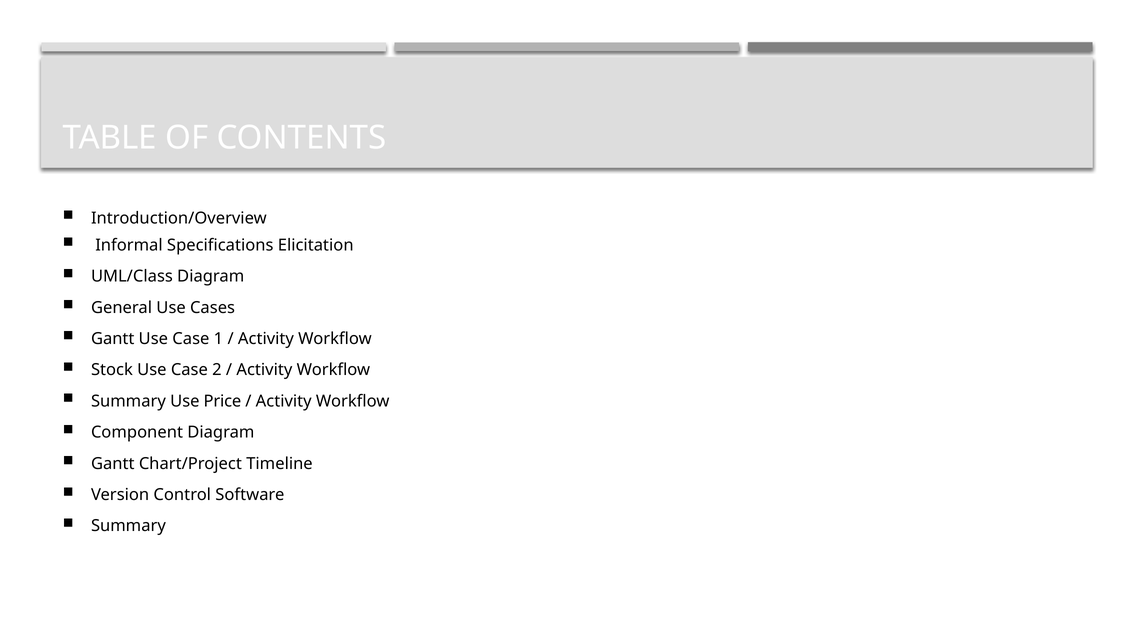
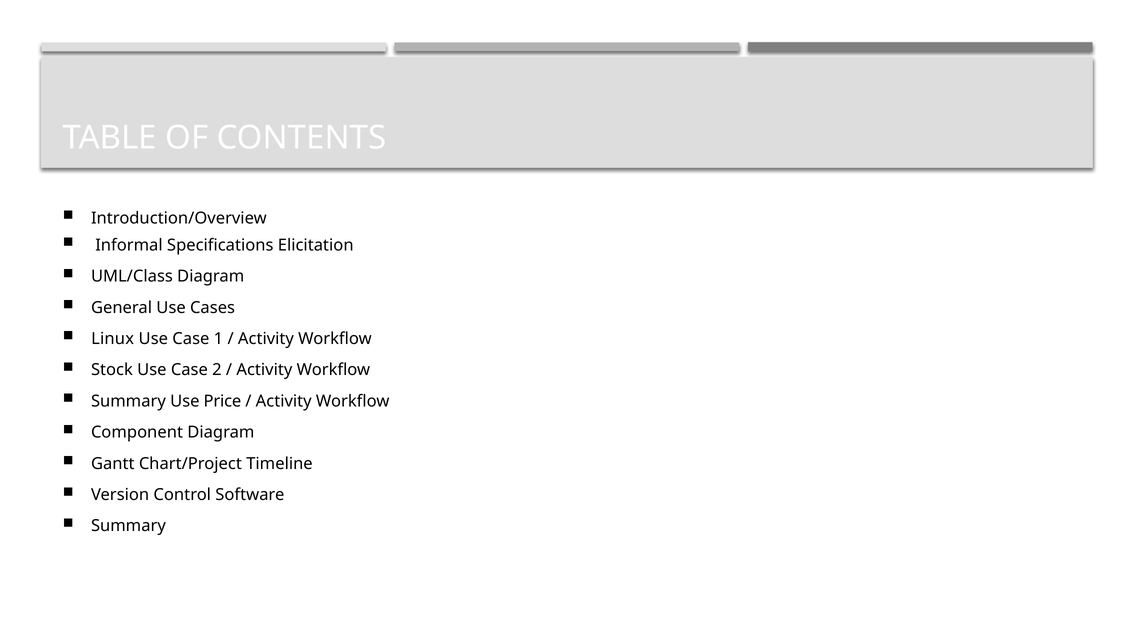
Gantt: Gantt -> Linux (113, 339)
